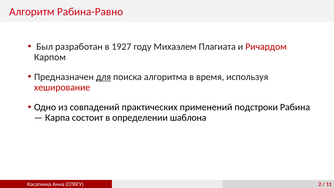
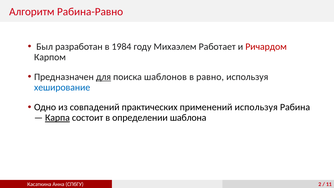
1927: 1927 -> 1984 (122, 47)
Плагиата: Плагиата -> Работает (217, 47)
алгоритма: алгоритма -> шаблонов (165, 77)
время: время -> равно (210, 77)
хеширование colour: red -> blue (62, 87)
применений подстроки: подстроки -> используя (256, 107)
Карпа underline: none -> present (57, 118)
